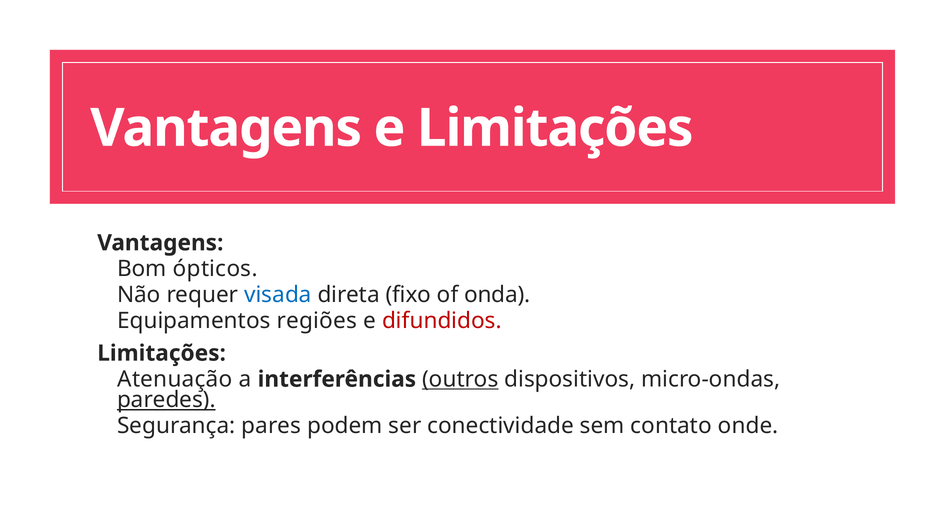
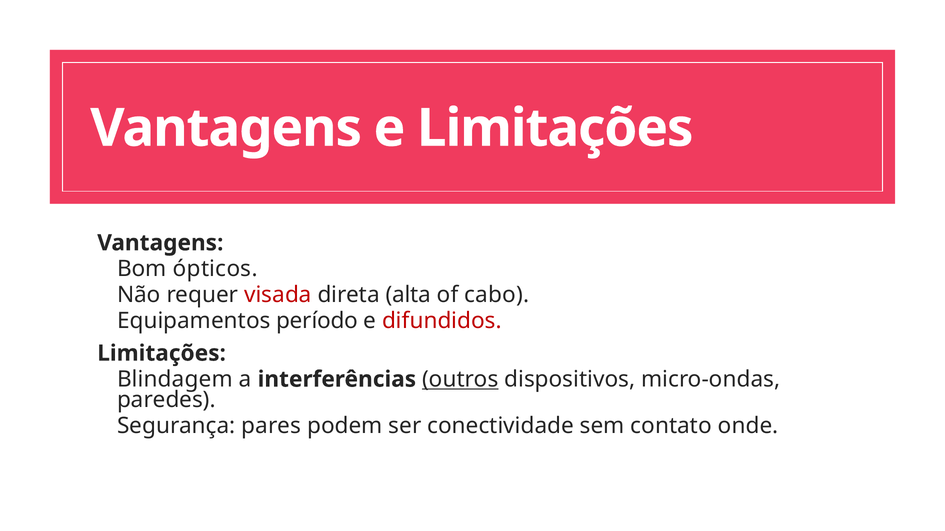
visada colour: blue -> red (278, 295)
fixo: fixo -> alta (408, 295)
onda: onda -> cabo (497, 295)
regiões: regiões -> período (317, 321)
Atenuação: Atenuação -> Blindagem (175, 380)
paredes underline: present -> none (166, 400)
